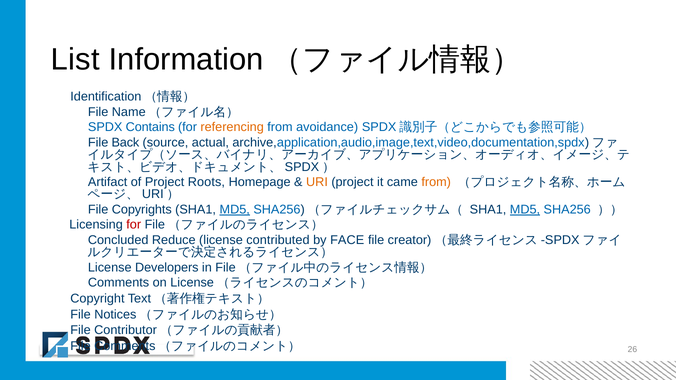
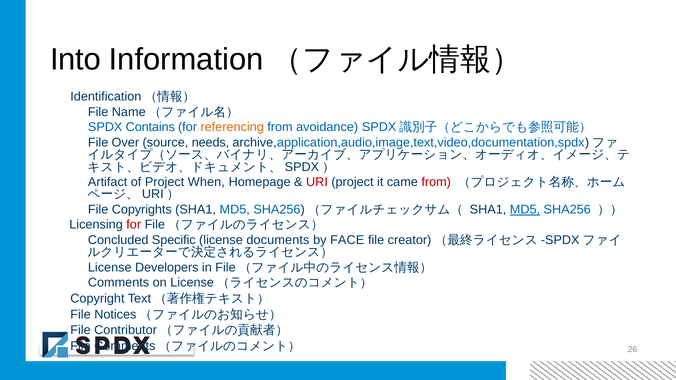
List: List -> Into (75, 60)
Back: Back -> Over (125, 143)
actual: actual -> needs (210, 143)
Roots: Roots -> When (206, 182)
URI colour: orange -> red (317, 182)
from colour: orange -> red (436, 182)
MD5 underline: present -> none (235, 210)
Reduce: Reduce -> Specific (174, 240)
contributed: contributed -> documents (278, 240)
